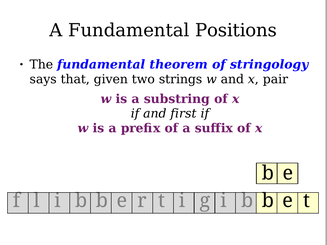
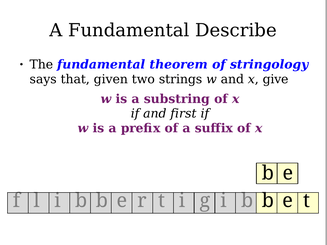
Positions: Positions -> Describe (236, 31)
pair: pair -> give (276, 79)
